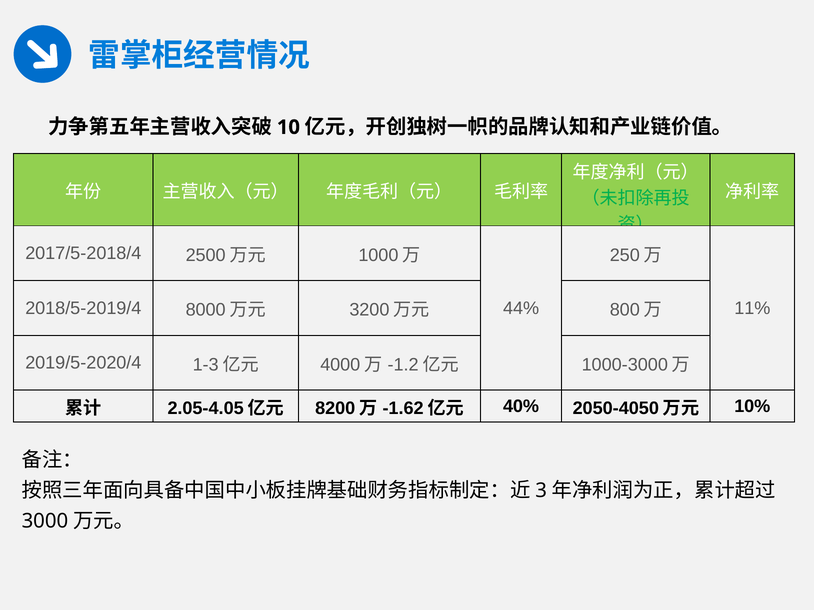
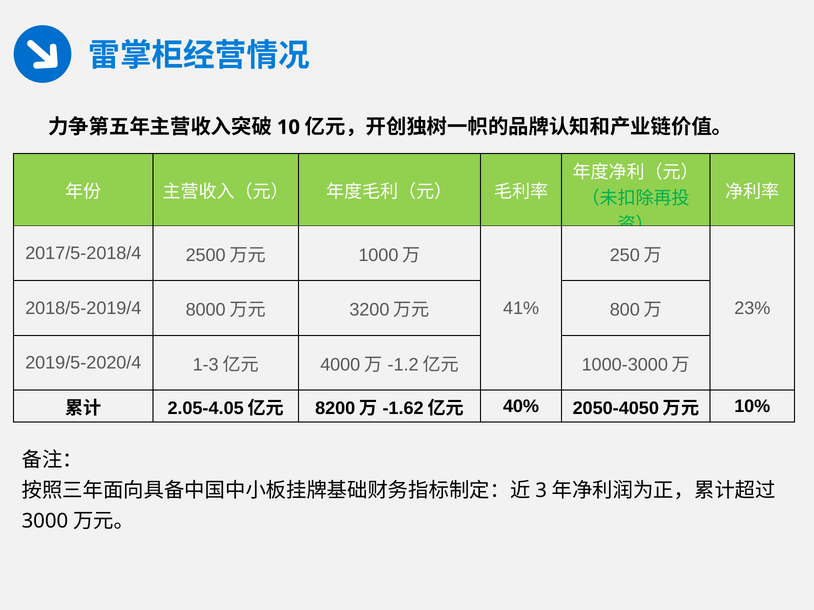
44%: 44% -> 41% (521, 308)
11%: 11% -> 23% (752, 308)
